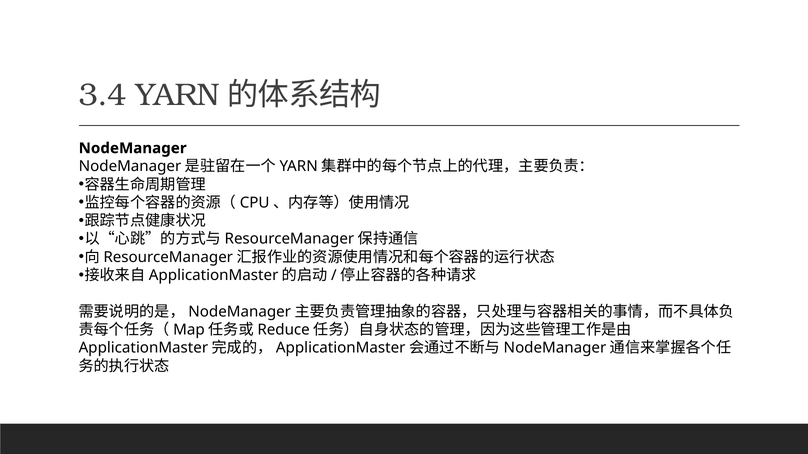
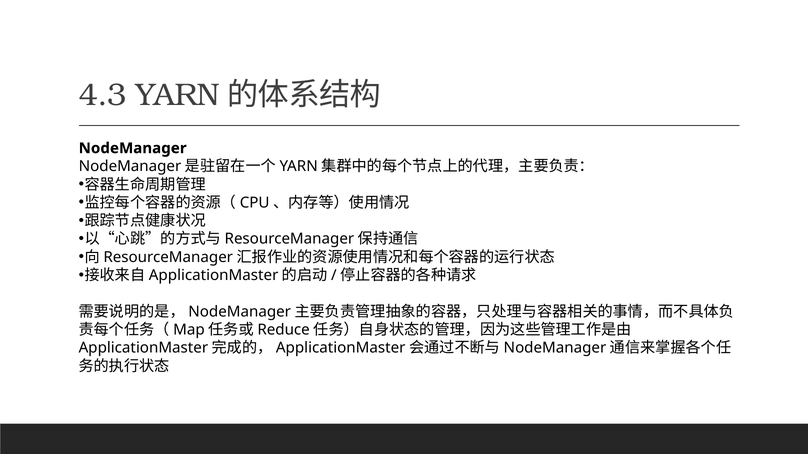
3.4: 3.4 -> 4.3 (103, 95)
